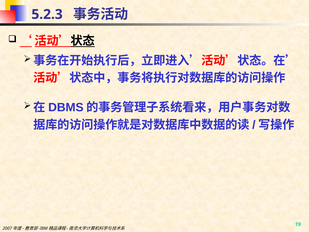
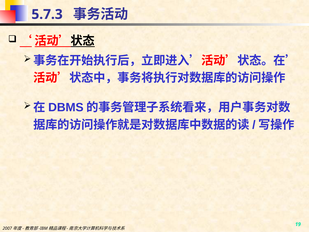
5.2.3: 5.2.3 -> 5.7.3 (47, 14)
